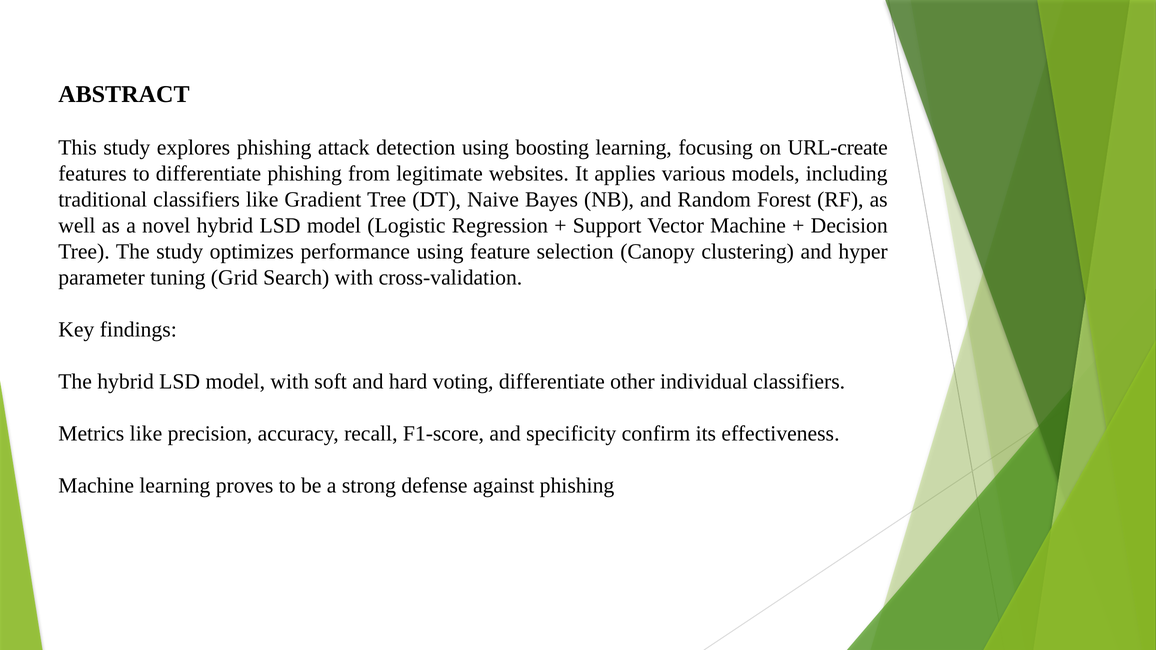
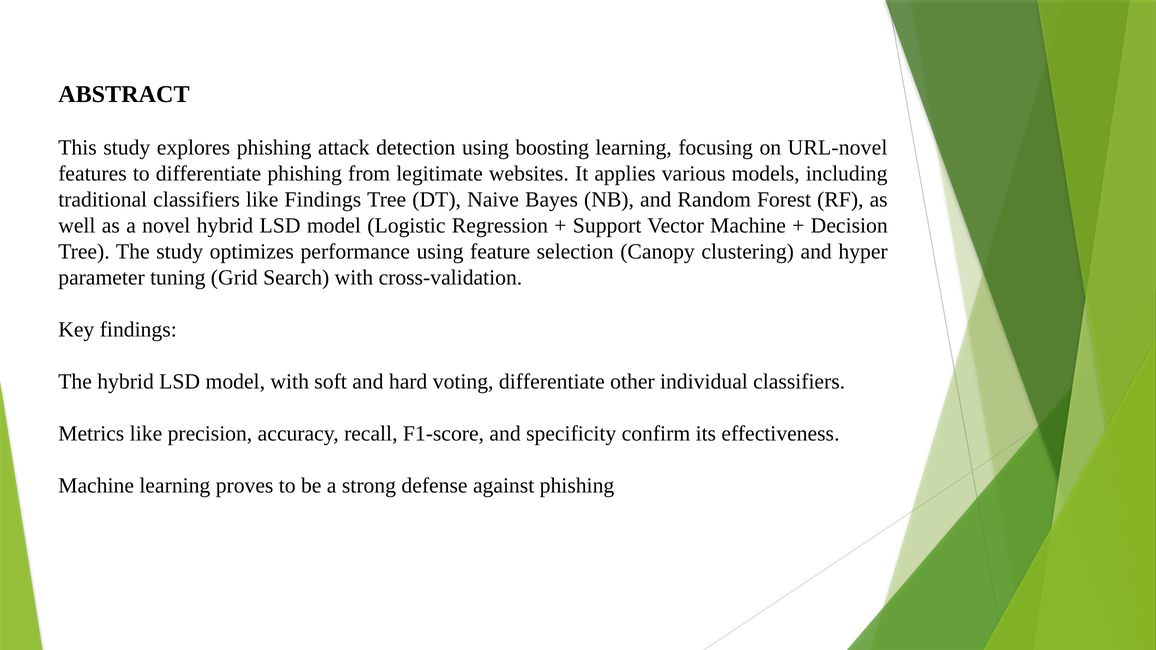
URL-create: URL-create -> URL-novel (838, 148)
like Gradient: Gradient -> Findings (323, 200)
